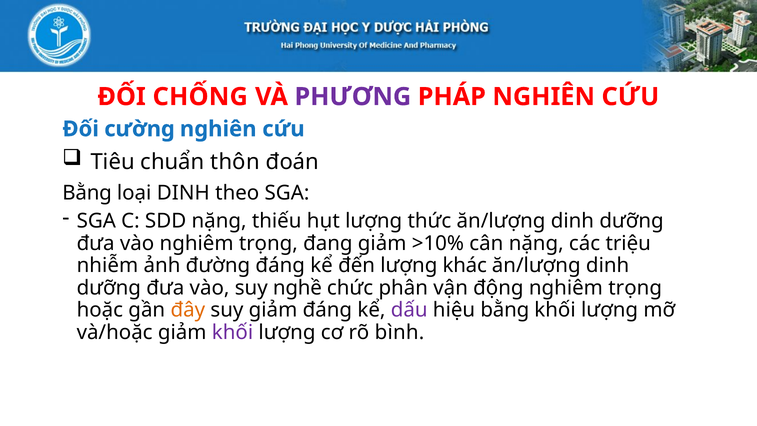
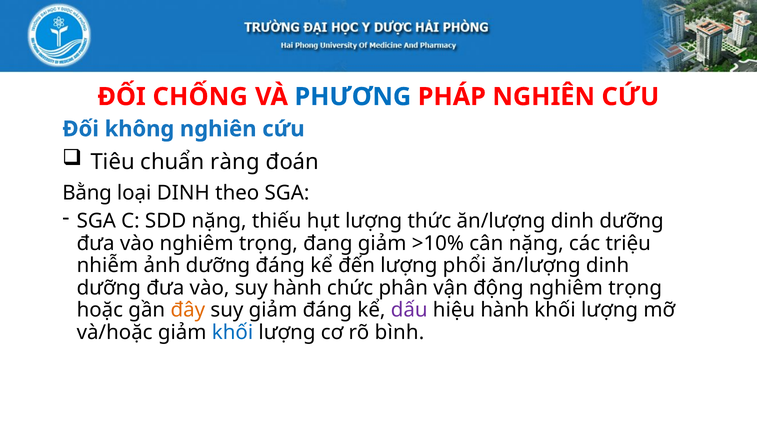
PHƯƠNG colour: purple -> blue (353, 97)
cường: cường -> không (139, 129)
thôn: thôn -> ràng (235, 162)
ảnh đường: đường -> dưỡng (218, 266)
khác: khác -> phổi (464, 266)
suy nghề: nghề -> hành (297, 288)
hiệu bằng: bằng -> hành (505, 310)
khối colour: purple -> blue (232, 332)
